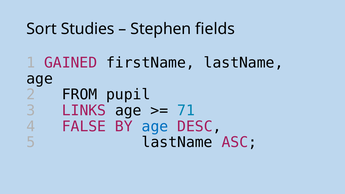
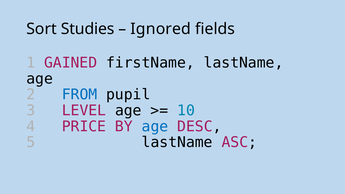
Stephen: Stephen -> Ignored (161, 29)
FROM colour: black -> blue (80, 95)
LINKS: LINKS -> LEVEL (84, 111)
71: 71 -> 10 (186, 111)
FALSE: FALSE -> PRICE (84, 126)
